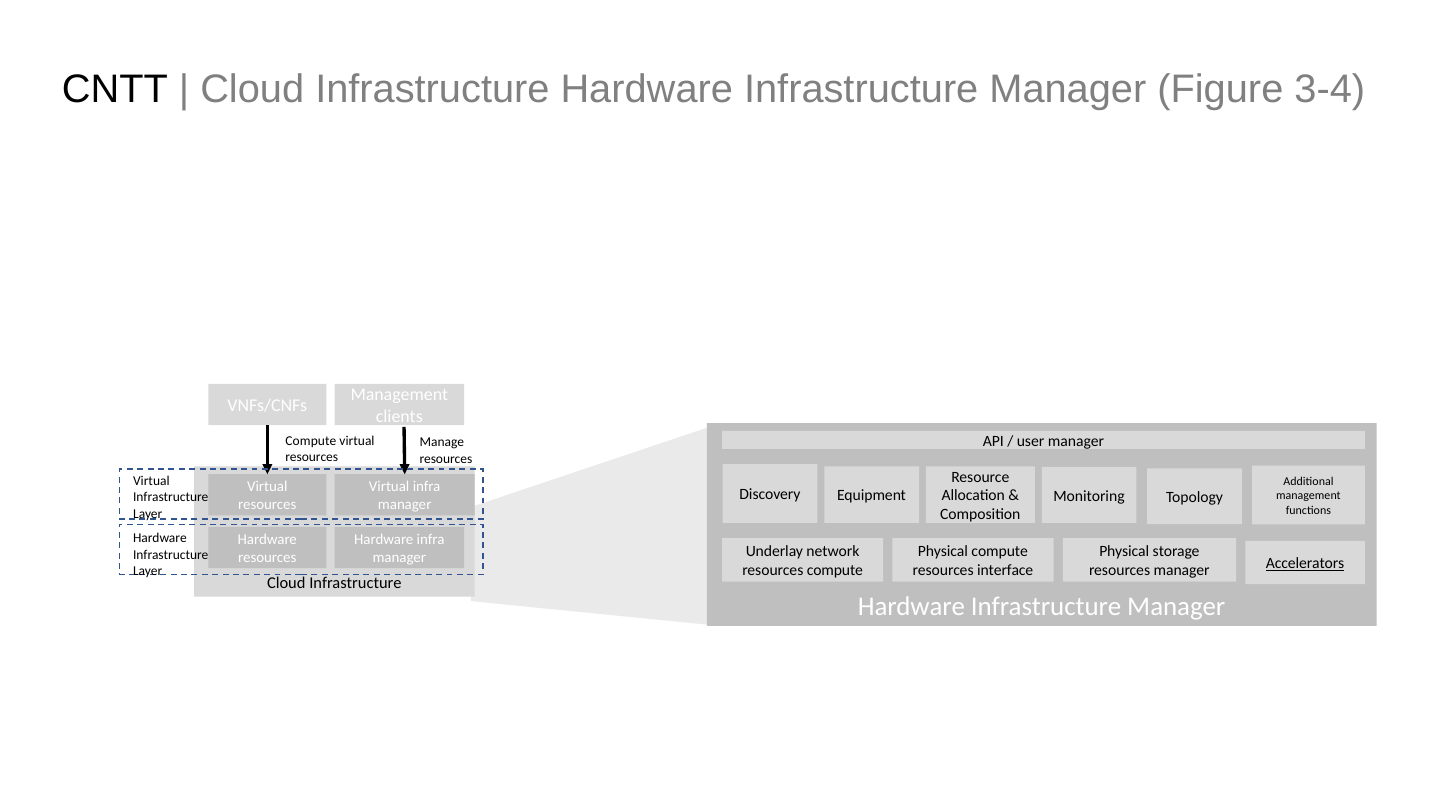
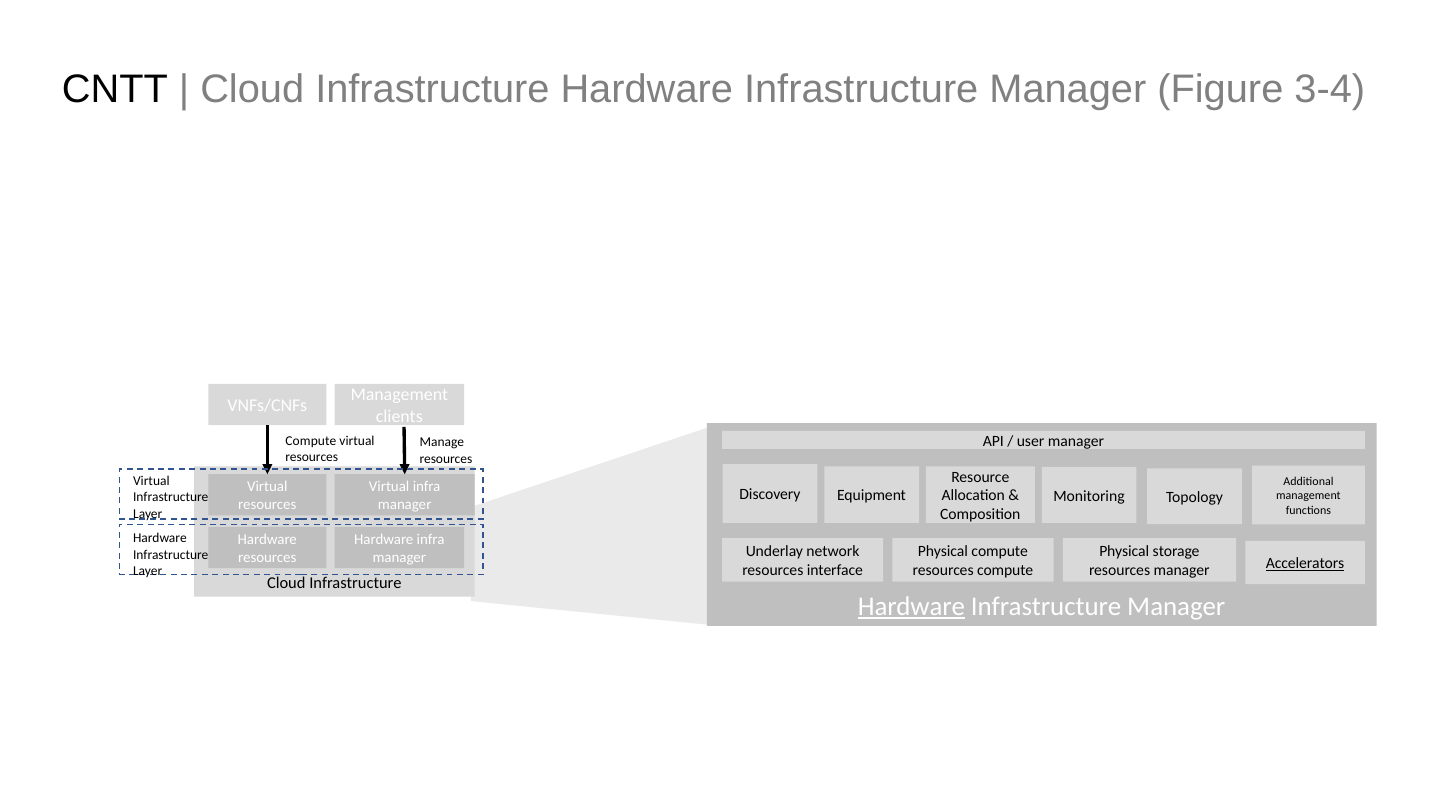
resources compute: compute -> interface (835, 570)
resources interface: interface -> compute (1005, 570)
Hardware underline: none -> present (911, 606)
